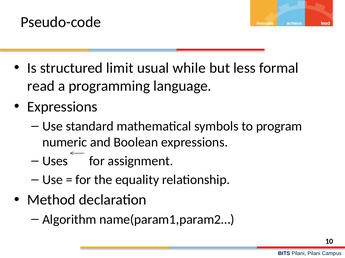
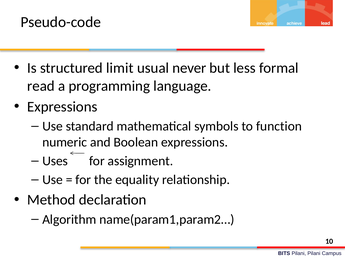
while: while -> never (189, 68)
program: program -> function (279, 127)
